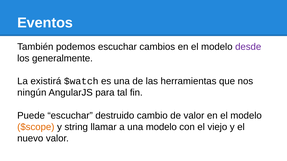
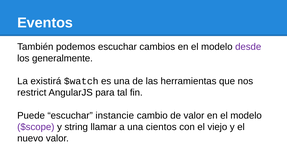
ningún: ningún -> restrict (32, 93)
destruido: destruido -> instancie (115, 116)
$scope colour: orange -> purple (36, 127)
una modelo: modelo -> cientos (161, 127)
